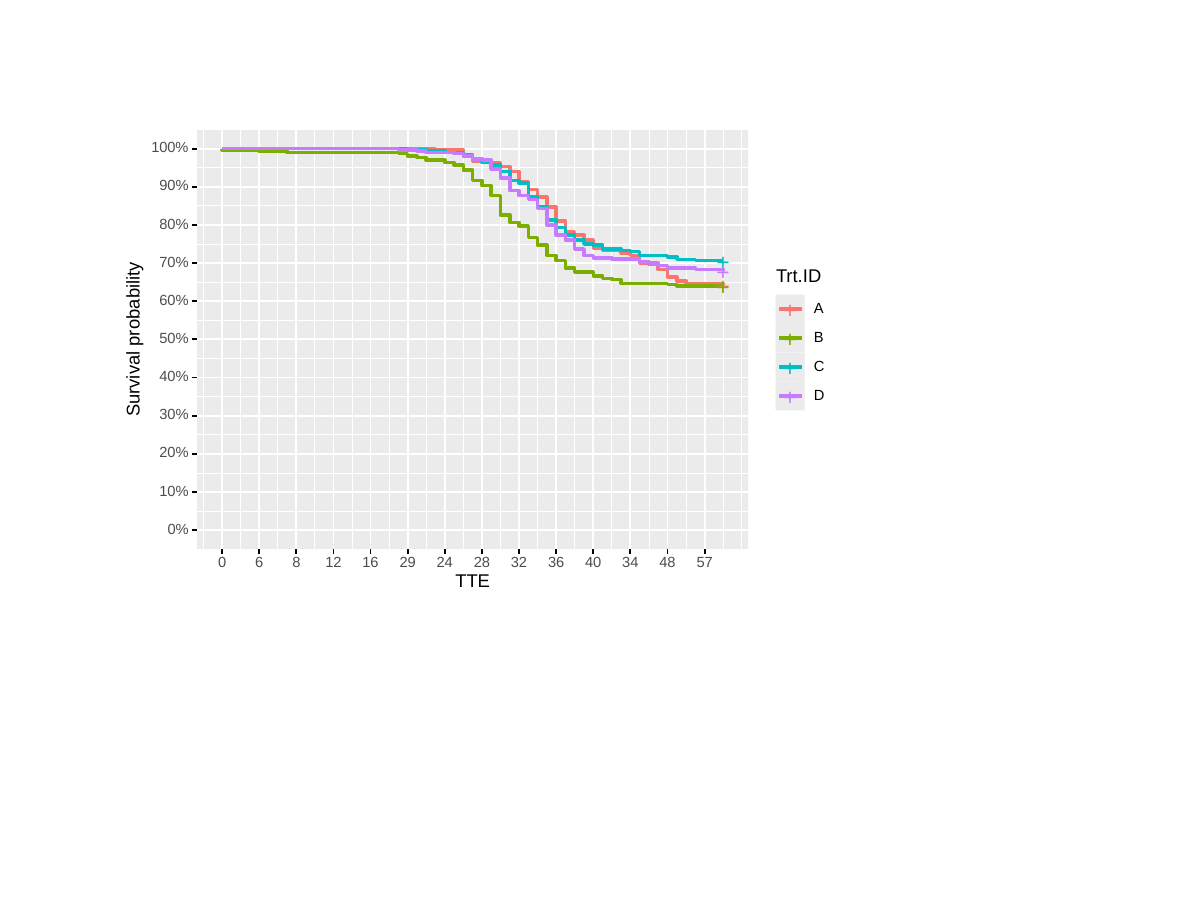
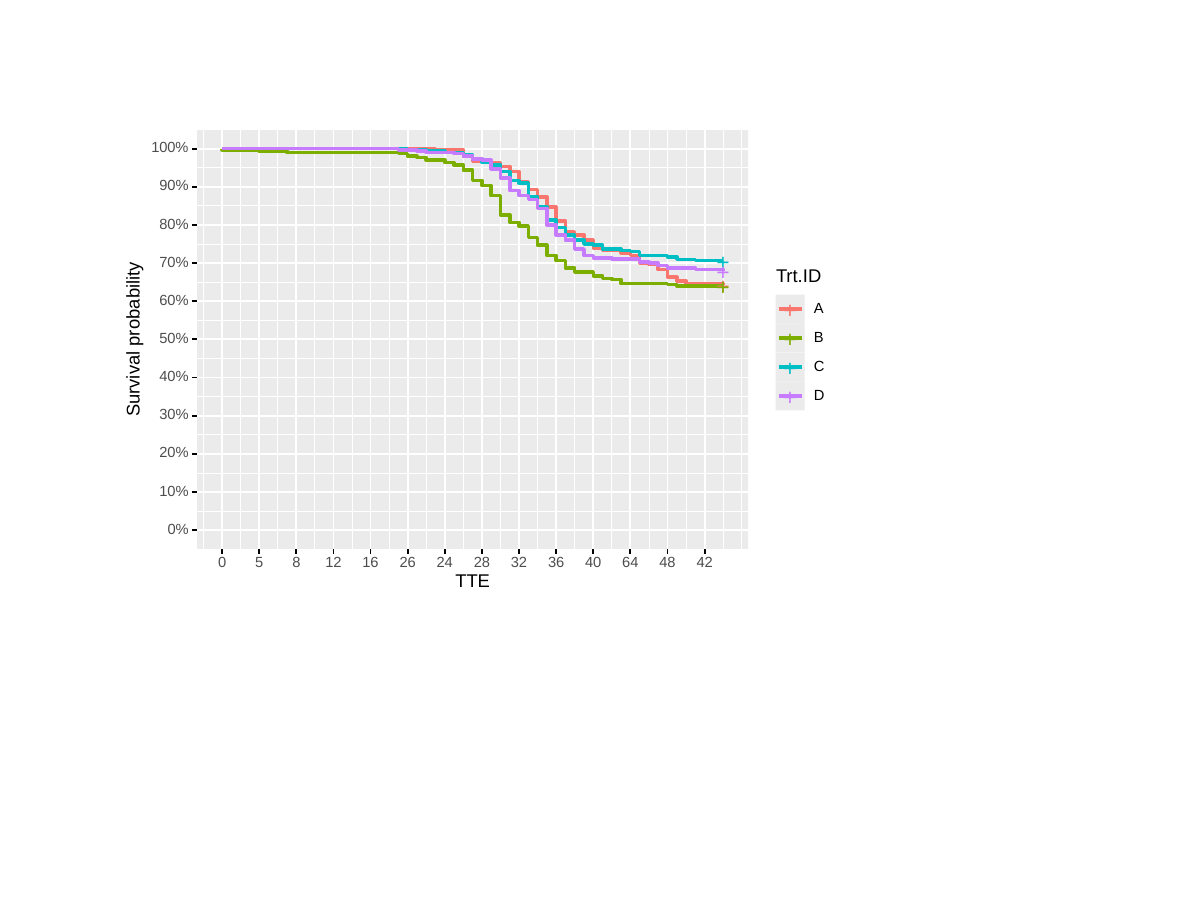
6: 6 -> 5 (259, 562)
29: 29 -> 26 (408, 562)
34: 34 -> 64 (630, 562)
57: 57 -> 42 (705, 562)
